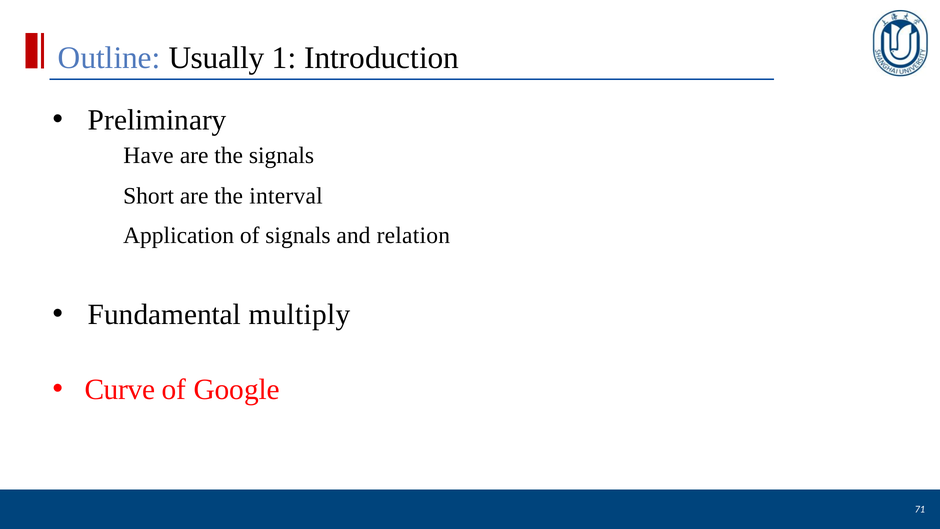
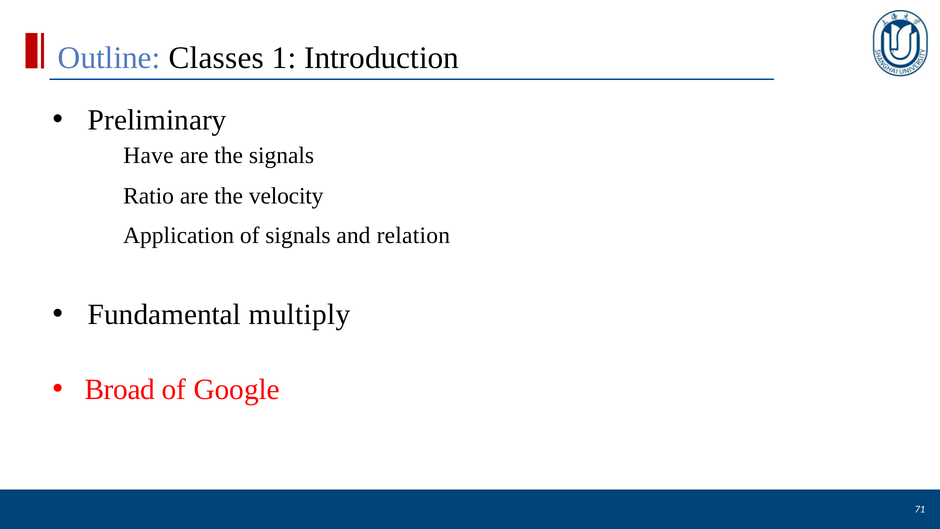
Usually: Usually -> Classes (216, 58)
Short: Short -> Ratio (149, 196)
interval: interval -> velocity (286, 196)
Curve: Curve -> Broad (120, 389)
